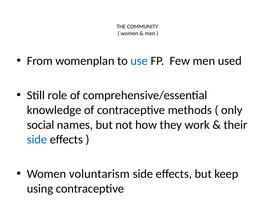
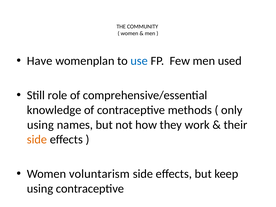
From: From -> Have (40, 61)
social: social -> using (40, 125)
side colour: blue -> orange (37, 140)
